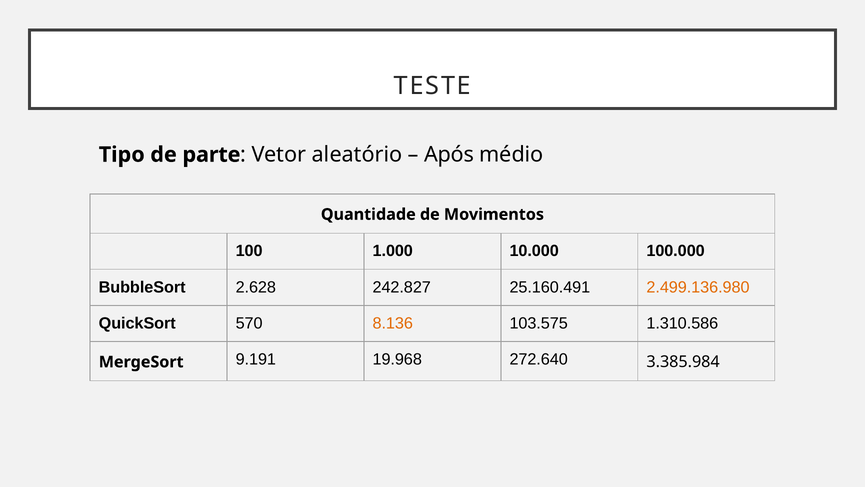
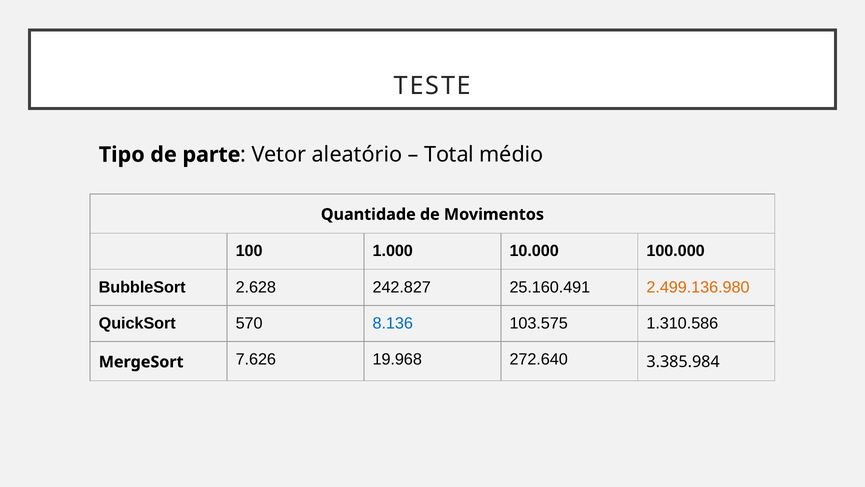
Após: Após -> Total (449, 155)
8.136 colour: orange -> blue (393, 323)
9.191: 9.191 -> 7.626 (256, 359)
